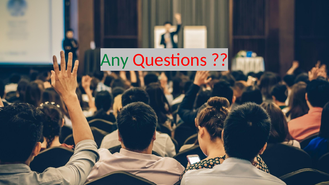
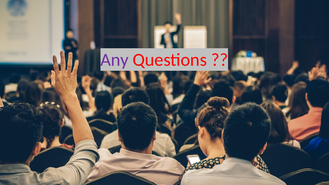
Any colour: green -> purple (115, 60)
